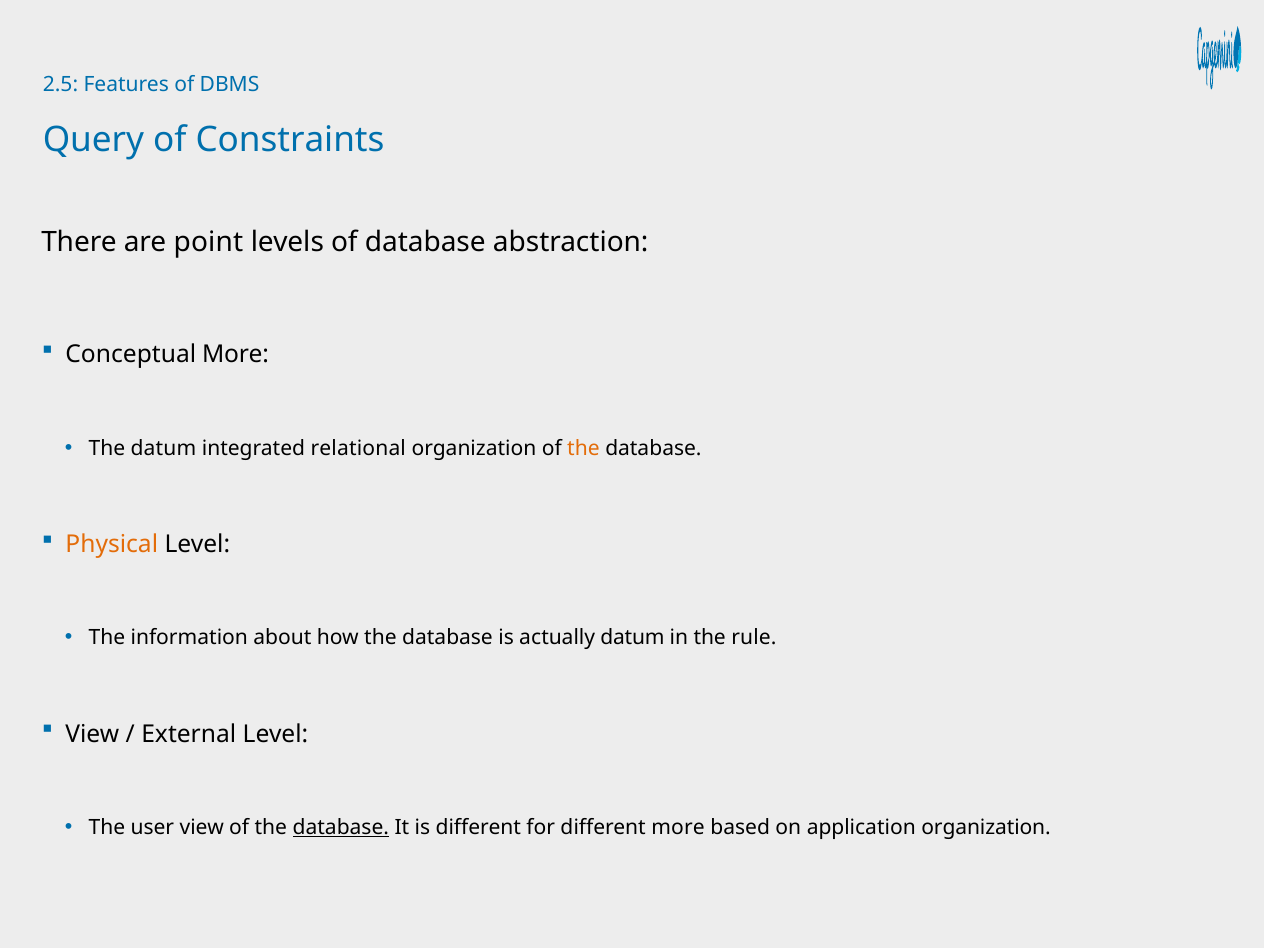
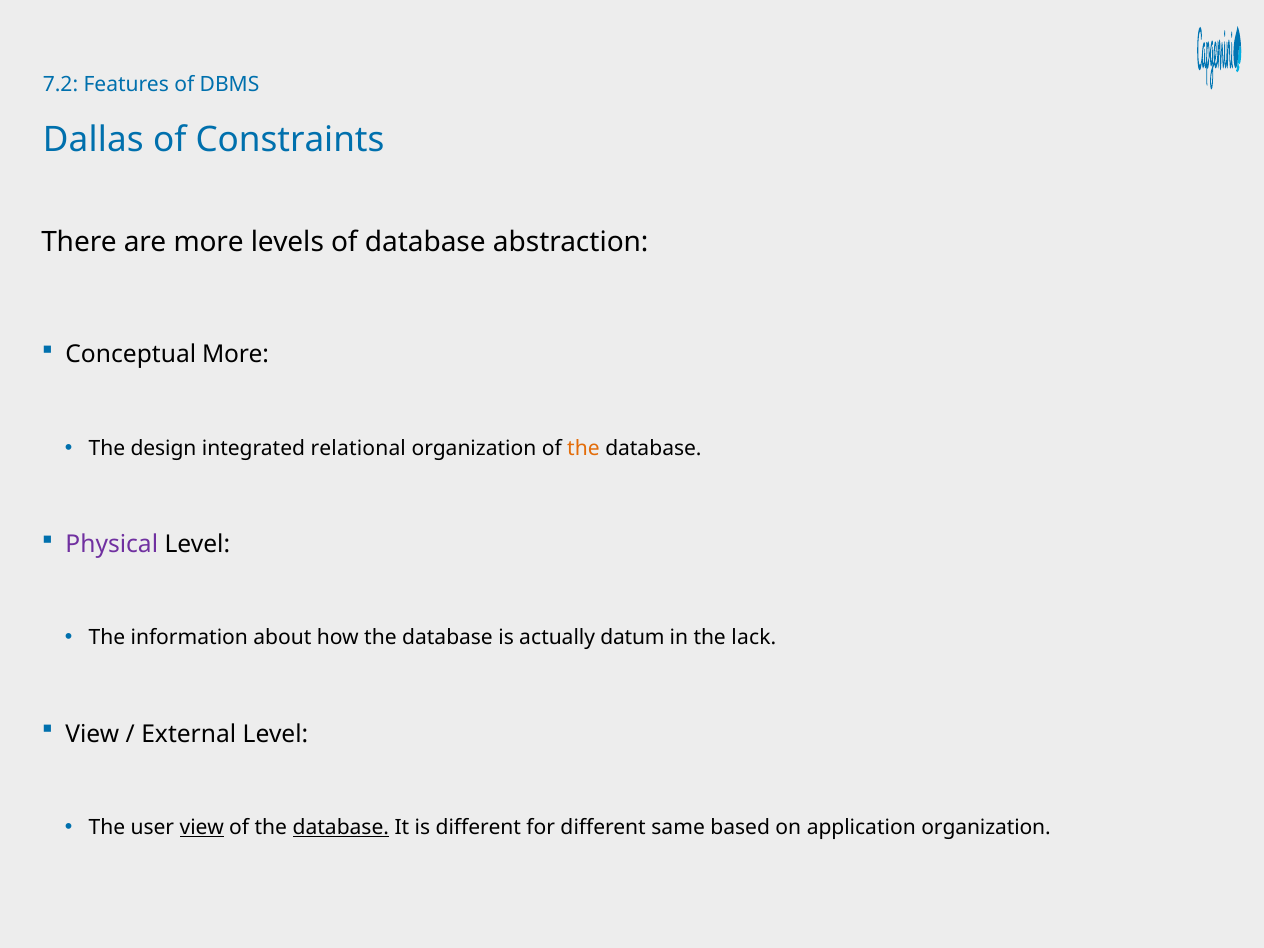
2.5: 2.5 -> 7.2 (61, 85)
Query: Query -> Dallas (93, 140)
are point: point -> more (209, 242)
The datum: datum -> design (163, 448)
Physical colour: orange -> purple (112, 544)
rule: rule -> lack (754, 638)
view underline: none -> present (202, 827)
different more: more -> same (678, 827)
